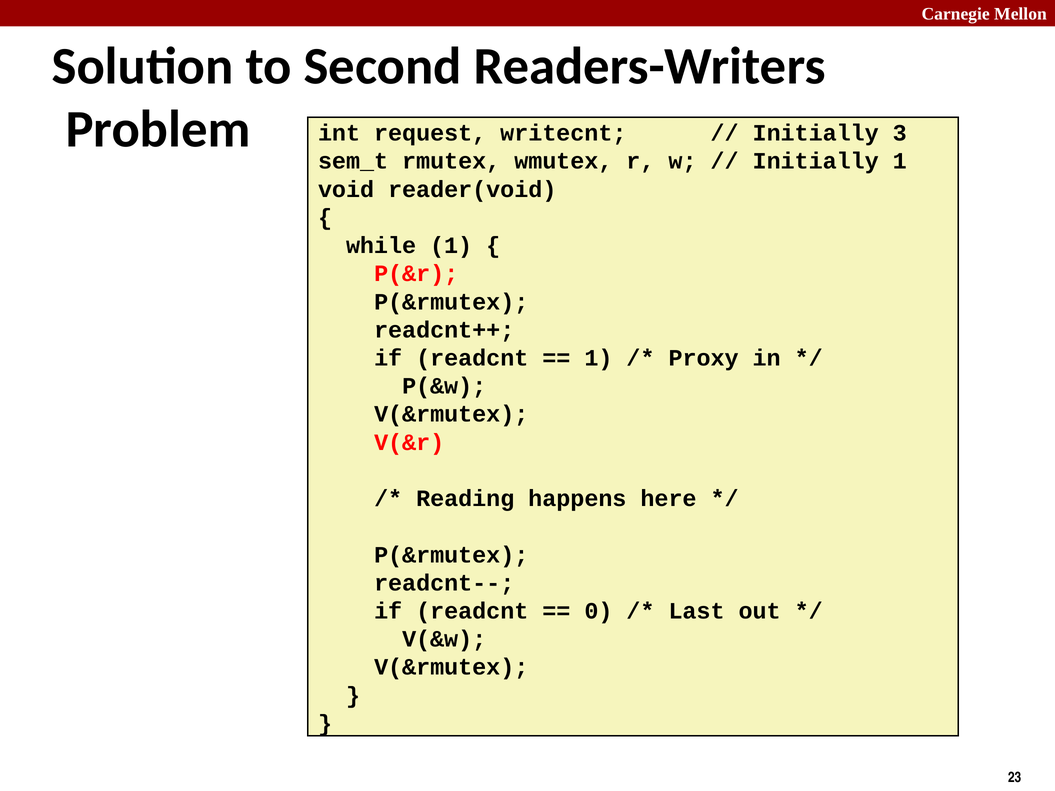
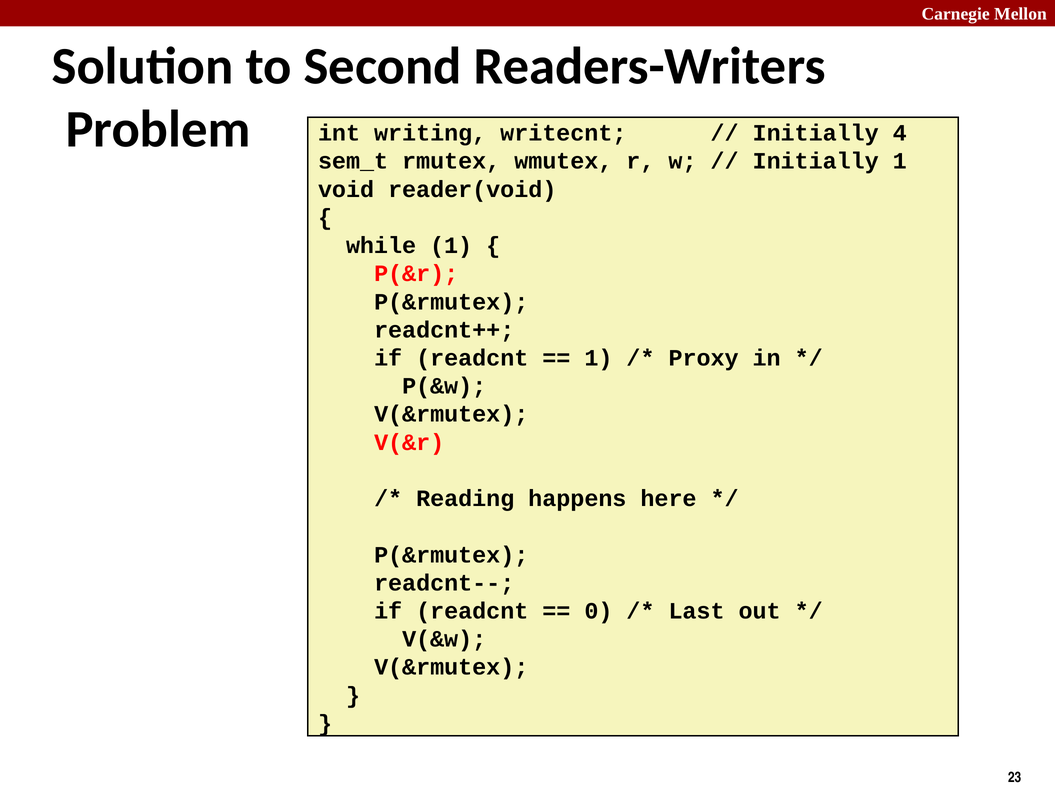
request: request -> writing (430, 133)
3: 3 -> 4 (900, 133)
